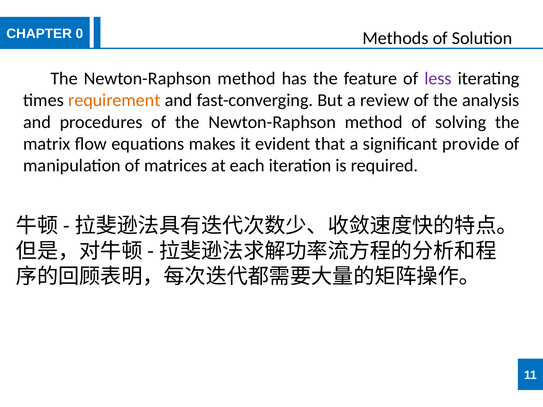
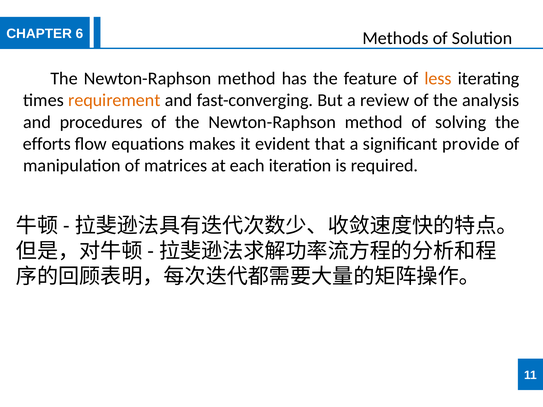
0: 0 -> 6 (79, 34)
less colour: purple -> orange (438, 79)
matrix: matrix -> efforts (47, 144)
